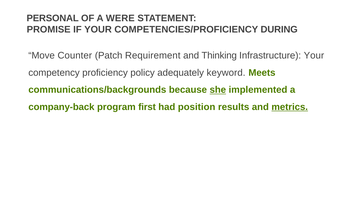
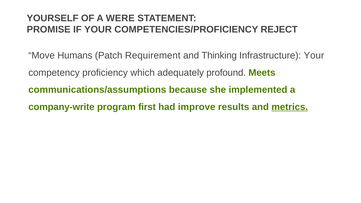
PERSONAL: PERSONAL -> YOURSELF (53, 18)
DURING: DURING -> REJECT (279, 30)
Counter: Counter -> Humans (75, 56)
policy: policy -> which (143, 73)
keyword: keyword -> profound (226, 73)
communications/backgrounds: communications/backgrounds -> communications/assumptions (97, 90)
she underline: present -> none (218, 90)
company-back: company-back -> company-write (61, 107)
position: position -> improve (197, 107)
